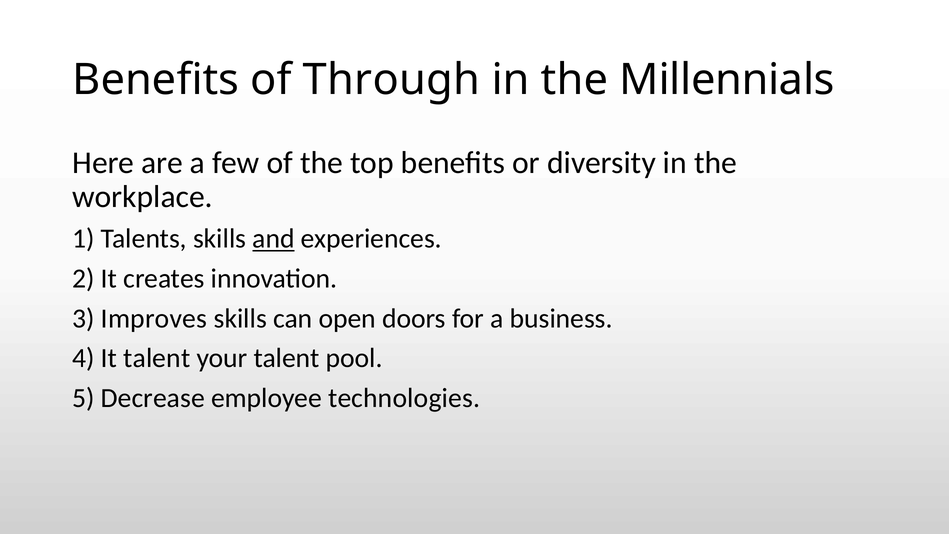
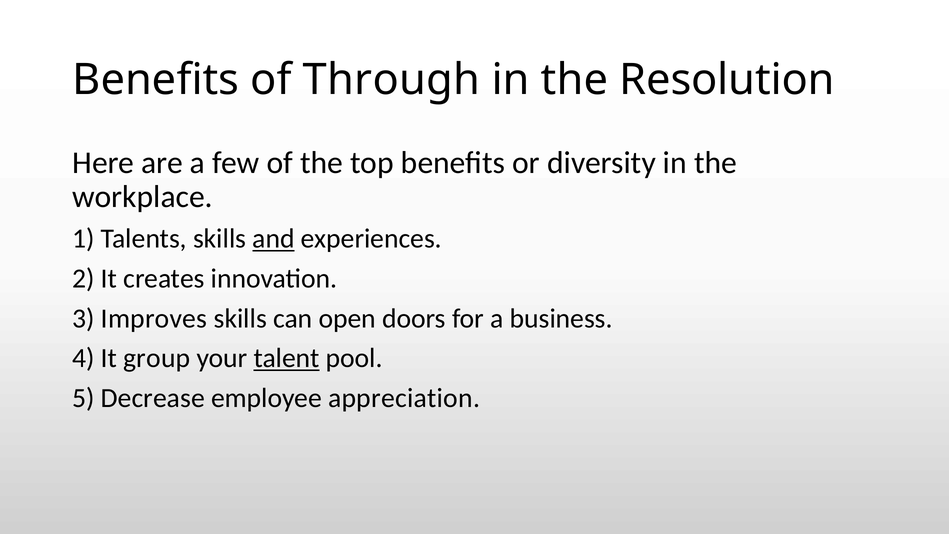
Millennials: Millennials -> Resolution (727, 80)
It talent: talent -> group (157, 358)
talent underline: none -> present (287, 358)
technologies: technologies -> appreciation (404, 398)
